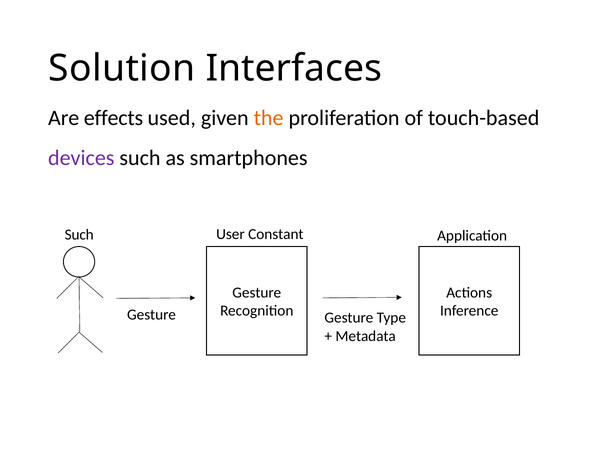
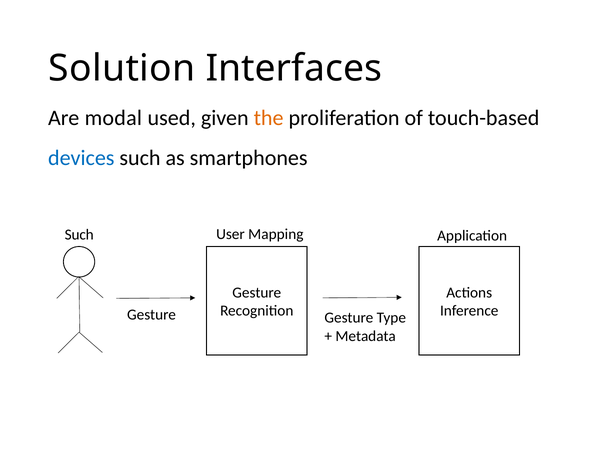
effects: effects -> modal (113, 118)
devices colour: purple -> blue (81, 158)
Constant: Constant -> Mapping (276, 234)
